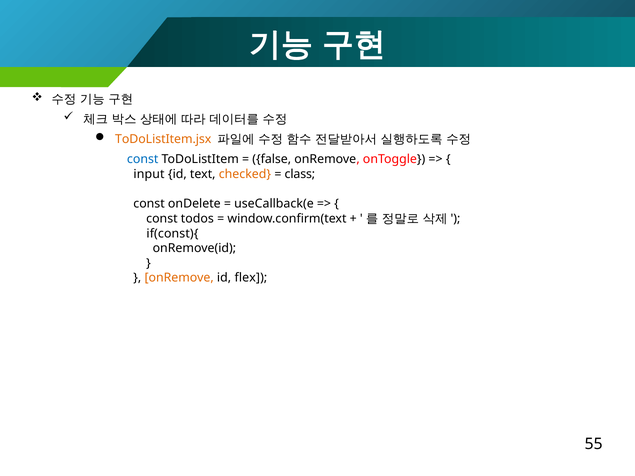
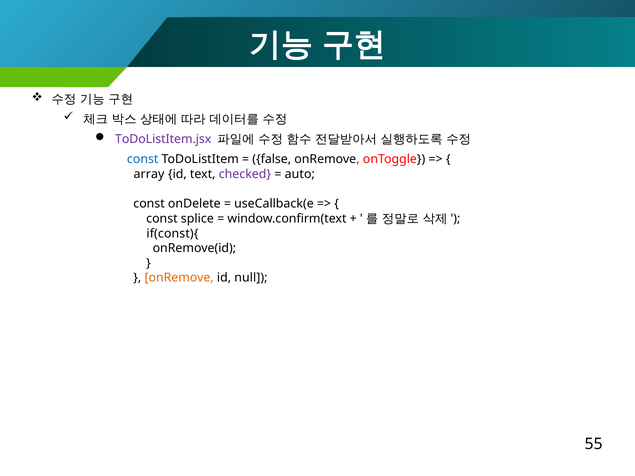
ToDoListItem.jsx colour: orange -> purple (163, 139)
input: input -> array (149, 174)
checked colour: orange -> purple (245, 174)
class: class -> auto (300, 174)
todos: todos -> splice (197, 219)
flex: flex -> null (251, 278)
